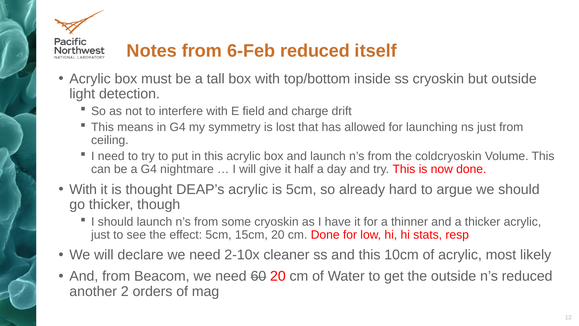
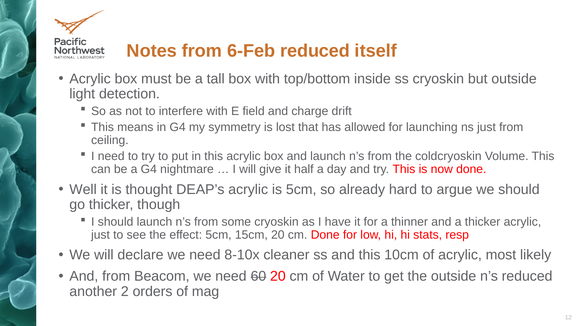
With: With -> Well (83, 189)
2-10x: 2-10x -> 8-10x (242, 255)
